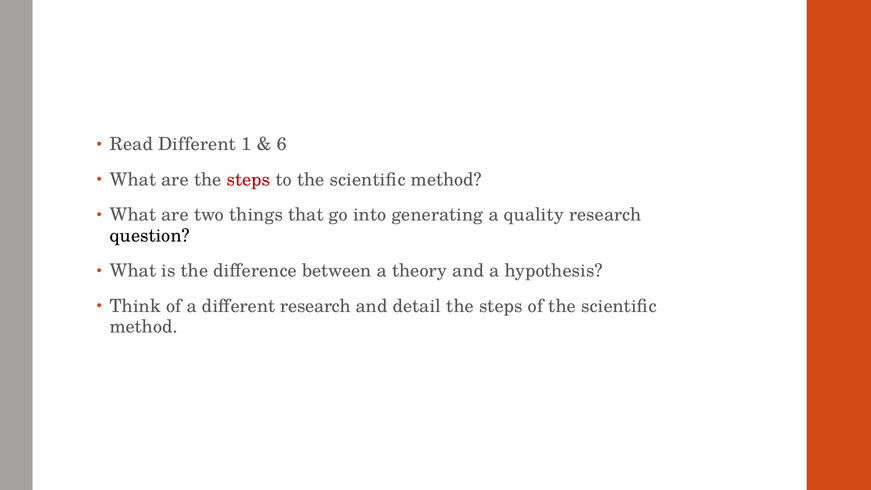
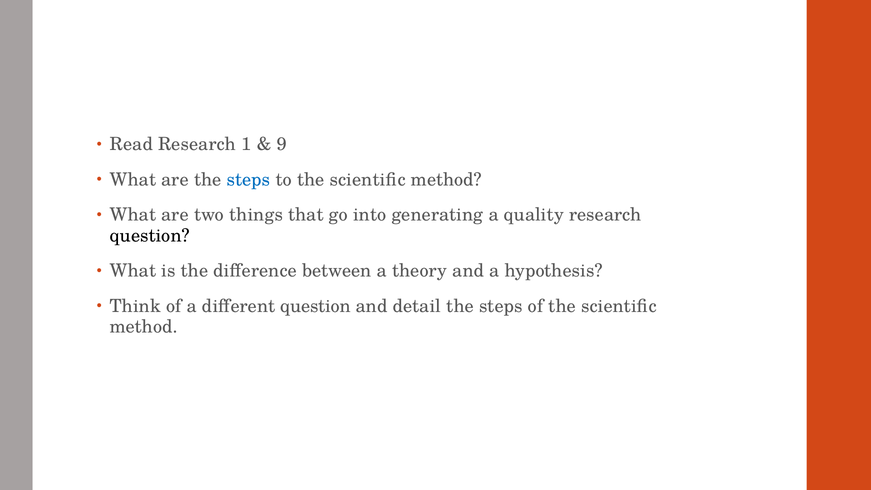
Read Different: Different -> Research (197, 144)
6: 6 -> 9 (282, 144)
steps colour: red -> blue (248, 180)
different research: research -> question (316, 306)
